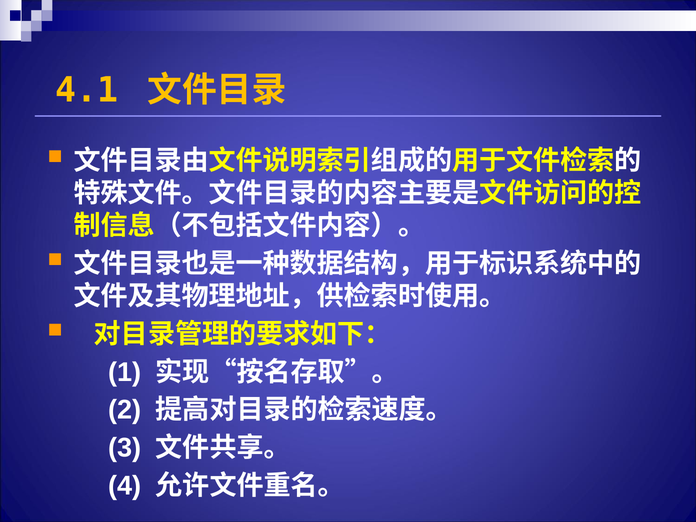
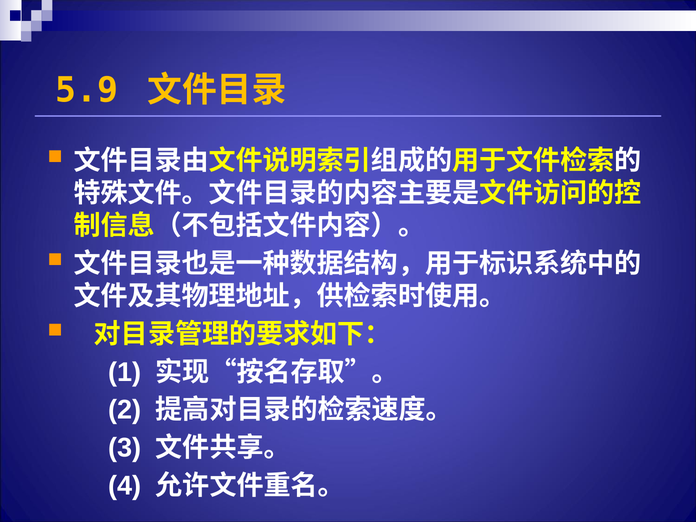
4.1: 4.1 -> 5.9 (87, 91)
